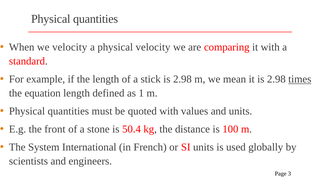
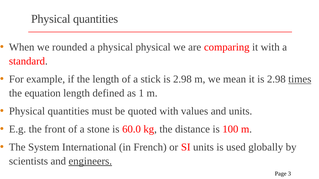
we velocity: velocity -> rounded (70, 47)
physical velocity: velocity -> physical (153, 47)
50.4: 50.4 -> 60.0 (132, 129)
engineers underline: none -> present (90, 161)
